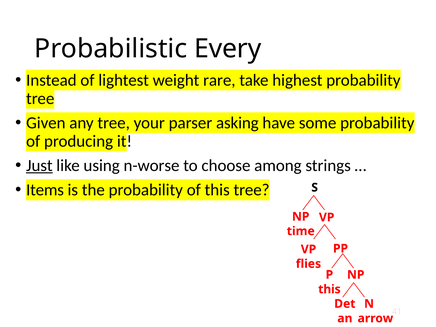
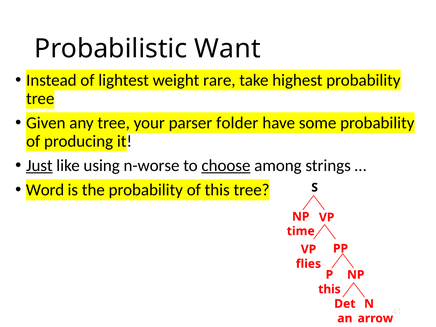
Every: Every -> Want (228, 49)
asking: asking -> folder (237, 123)
choose underline: none -> present (226, 166)
Items: Items -> Word (45, 190)
